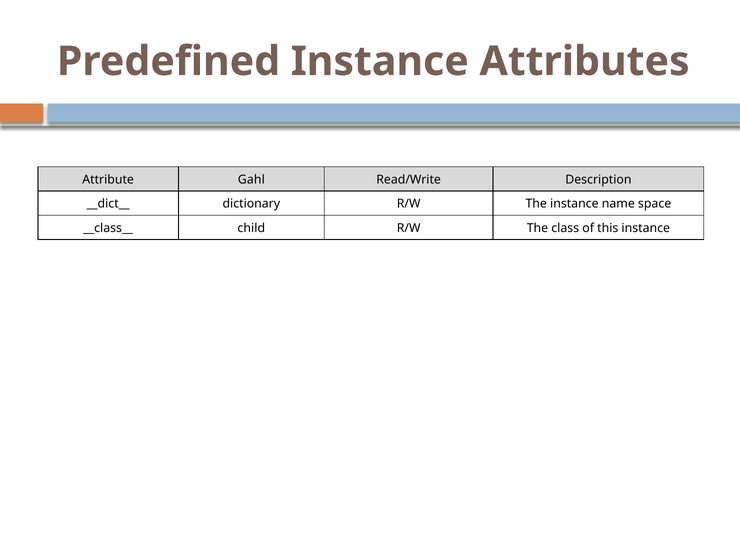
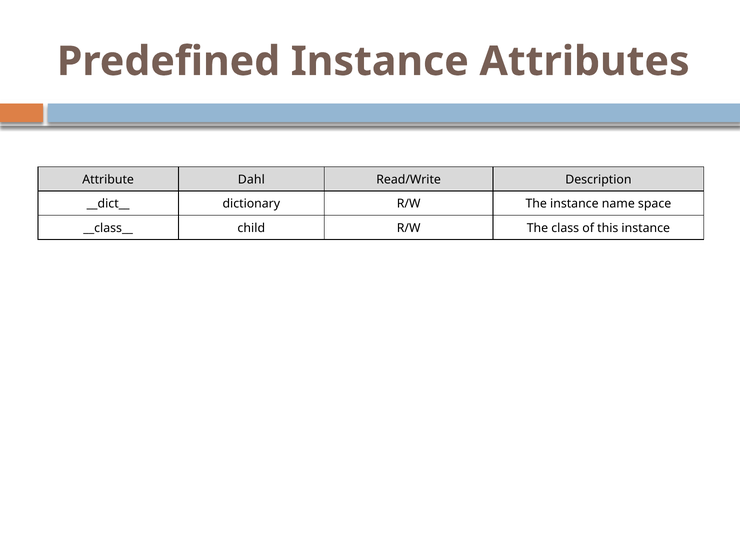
Gahl: Gahl -> Dahl (251, 180)
